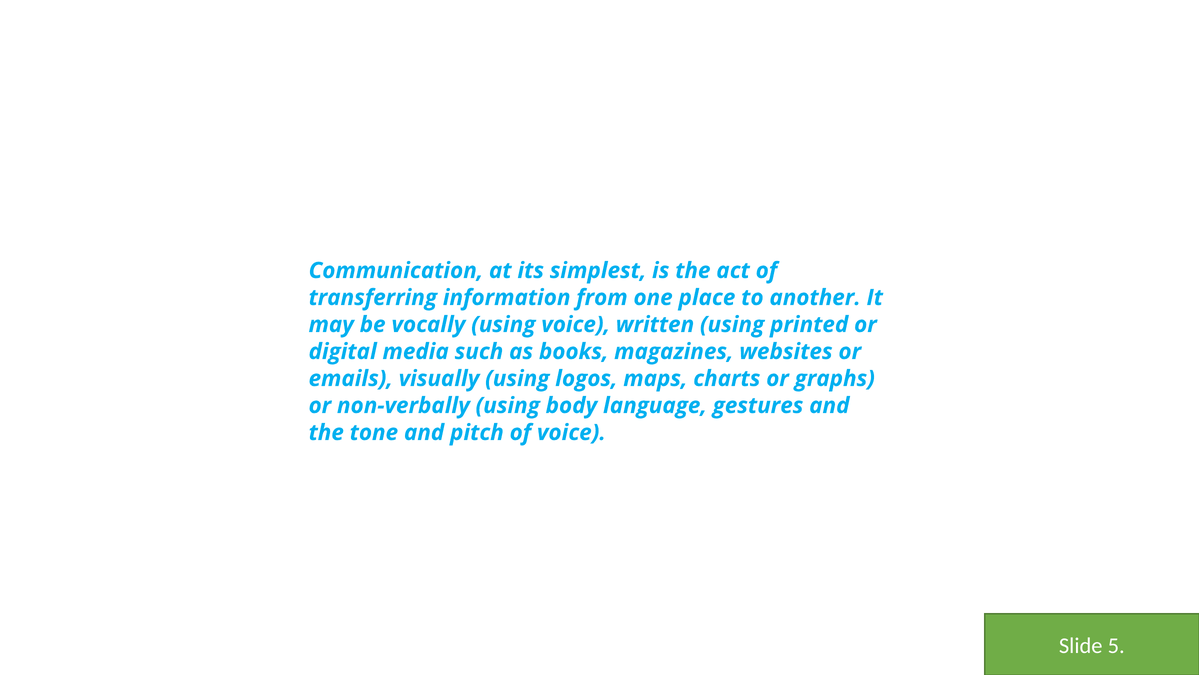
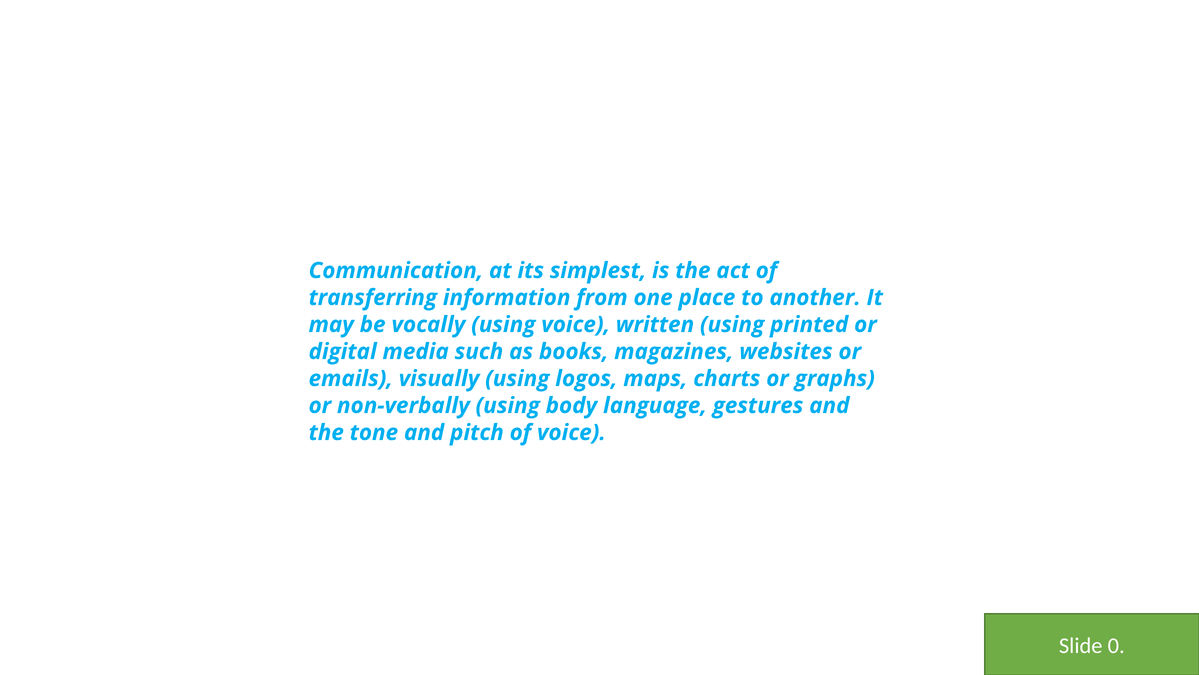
5: 5 -> 0 (1116, 645)
